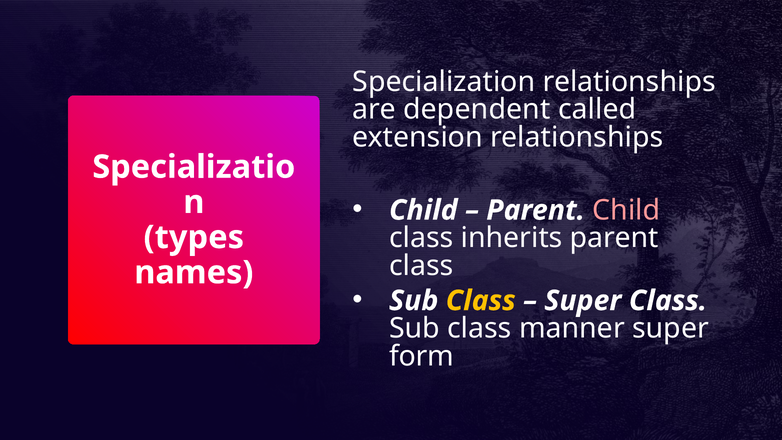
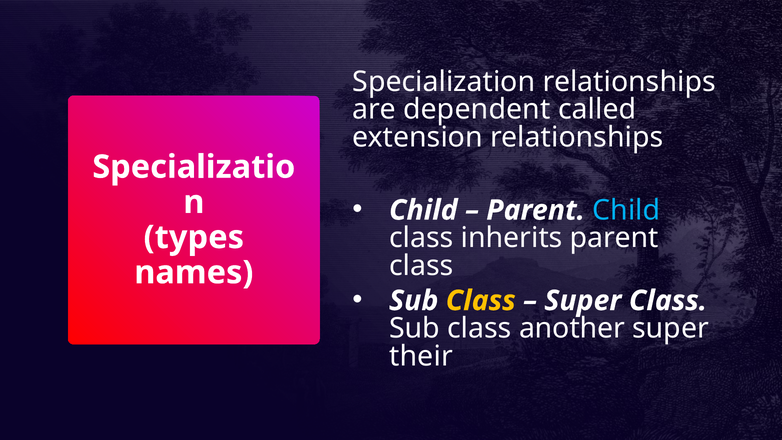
Child colour: pink -> light blue (626, 210)
manner: manner -> another (572, 328)
form: form -> their (421, 356)
